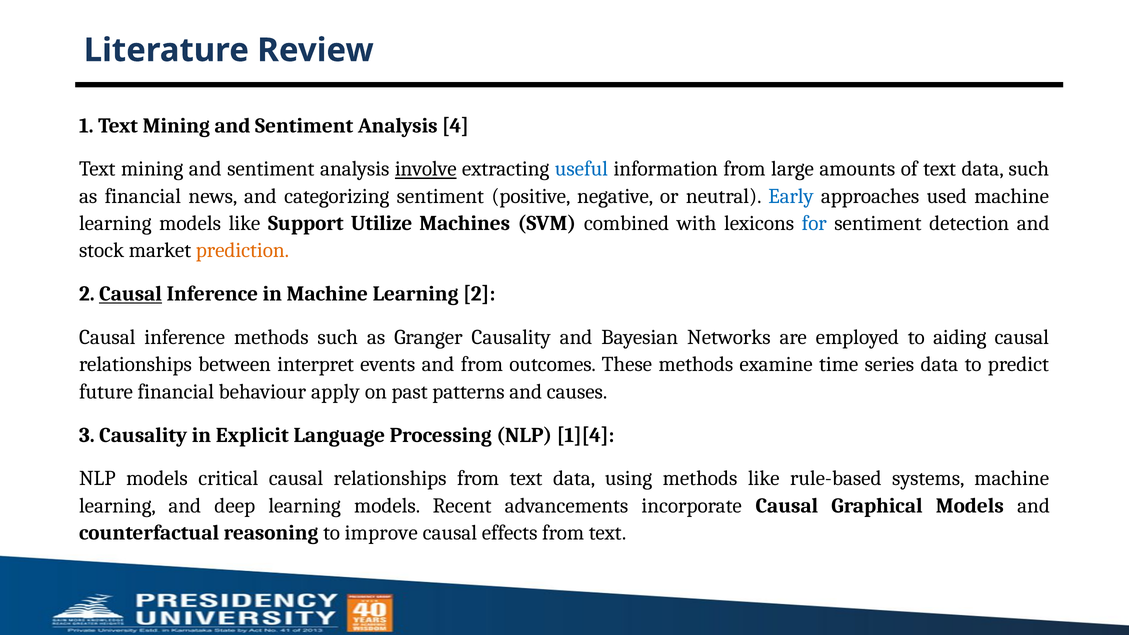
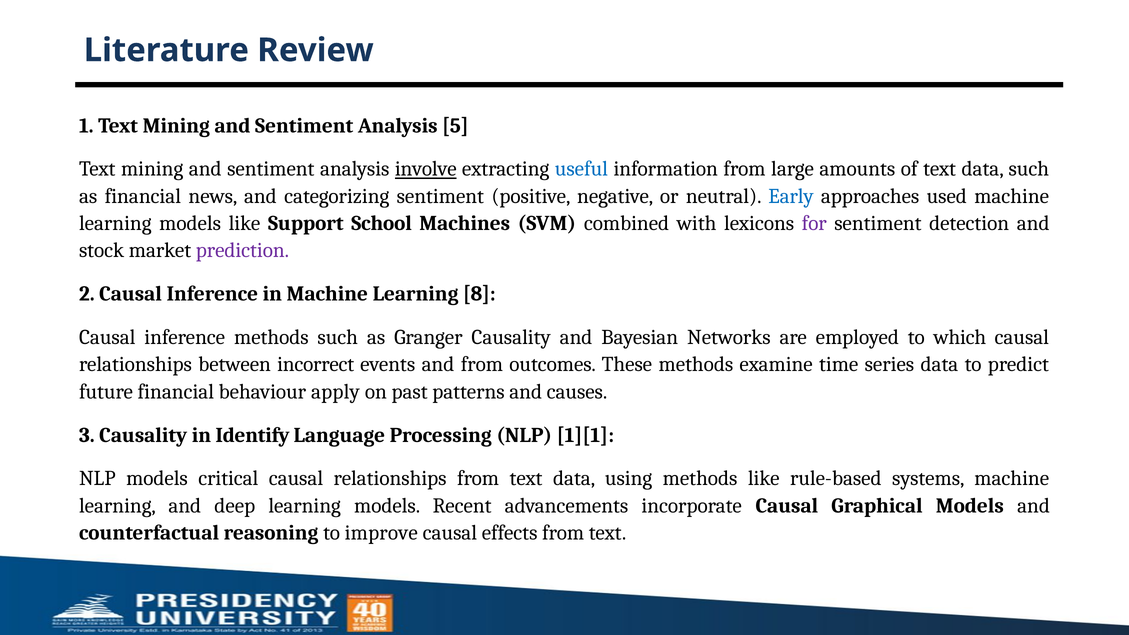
4: 4 -> 5 (455, 126)
Utilize: Utilize -> School (382, 223)
for colour: blue -> purple (814, 223)
prediction colour: orange -> purple (242, 251)
Causal underline: present -> none (131, 294)
Learning 2: 2 -> 8 (479, 294)
aiding: aiding -> which (960, 337)
interpret: interpret -> incorrect (316, 365)
Explicit: Explicit -> Identify (252, 435)
1][4: 1][4 -> 1][1 (585, 435)
